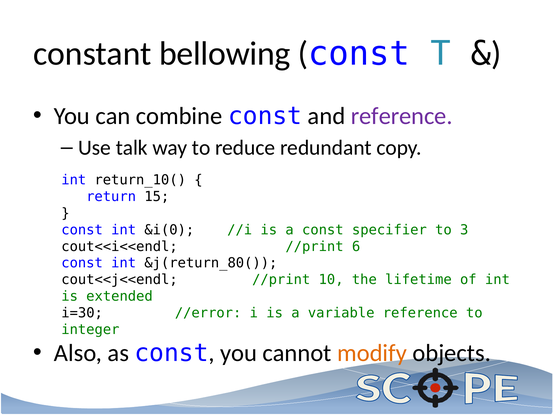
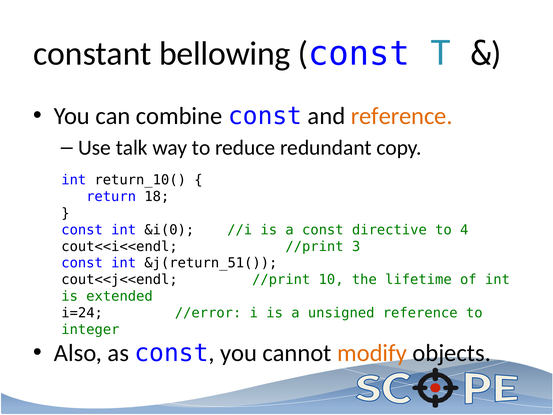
reference colour: purple -> orange (402, 116)
15: 15 -> 18 (157, 197)
specifier: specifier -> directive (389, 230)
3: 3 -> 4 (464, 230)
6: 6 -> 3 (356, 246)
&j(return_80(: &j(return_80( -> &j(return_51( (211, 263)
i=30: i=30 -> i=24 (82, 313)
variable: variable -> unsigned (341, 313)
